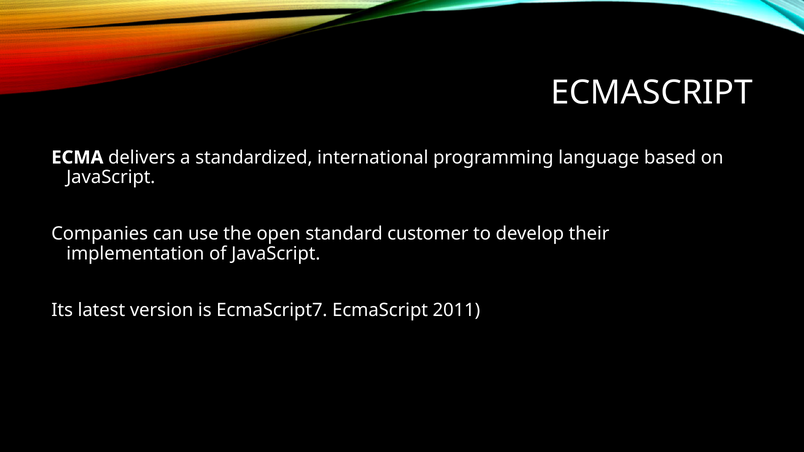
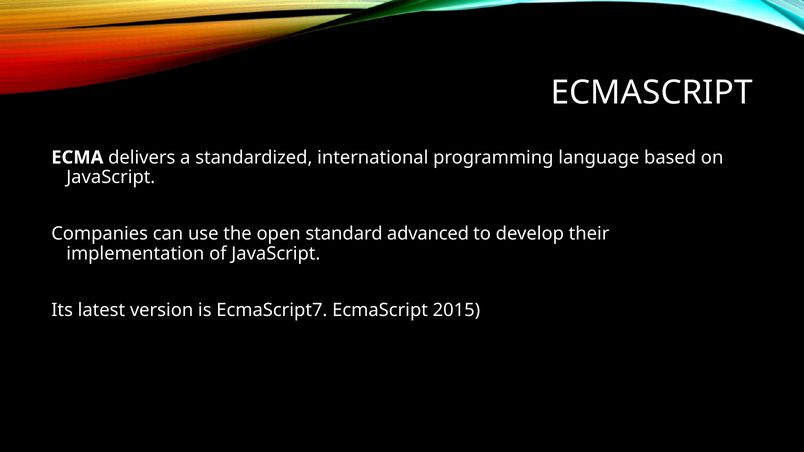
customer: customer -> advanced (428, 234)
2011: 2011 -> 2015 (456, 310)
